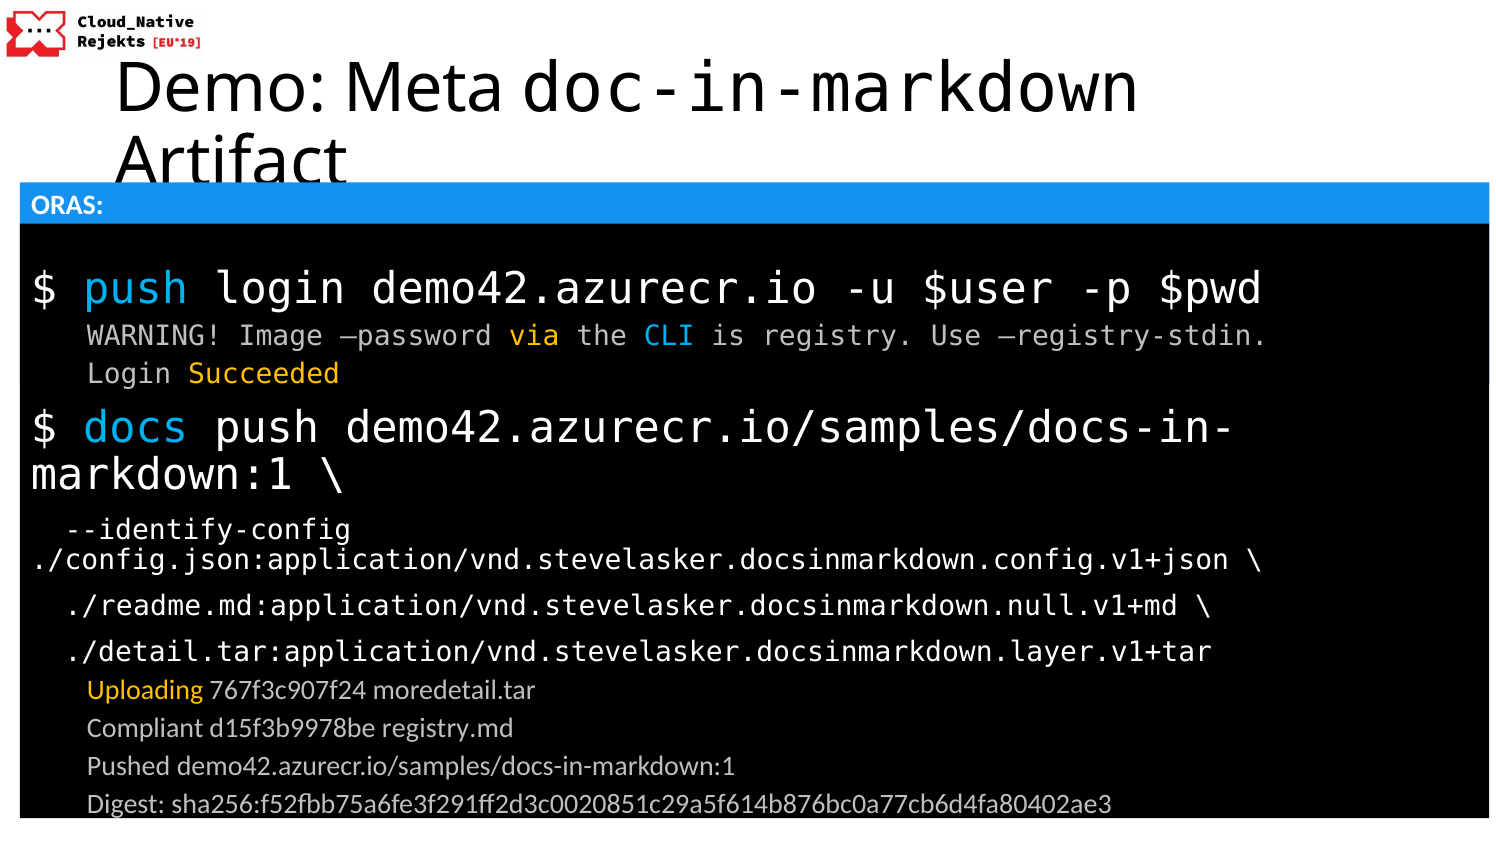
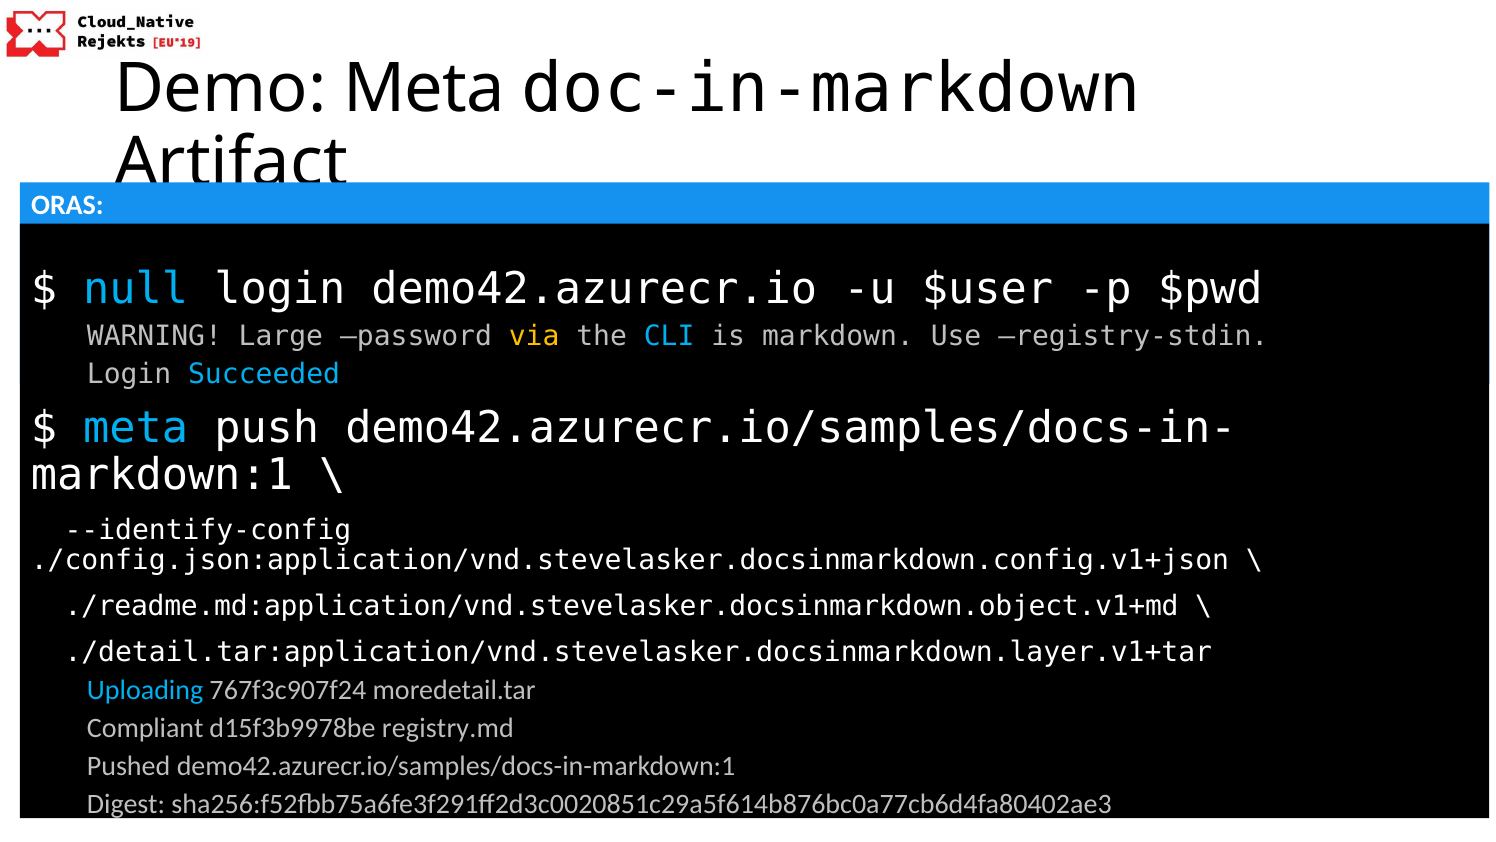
push: push -> null (136, 289)
Image: Image -> Large (281, 336)
registry: registry -> markdown (838, 336)
Succeeded colour: yellow -> light blue (264, 374)
docs: docs -> meta (136, 428)
./readme.md:application/vnd.stevelasker.docsinmarkdown.null.v1+md: ./readme.md:application/vnd.stevelasker.docsinmarkdown.null.v1+md -> ./readme.md:application/vnd.stevelasker.docsinmarkdown.object.v1+md (622, 606)
Uploading colour: yellow -> light blue (145, 690)
